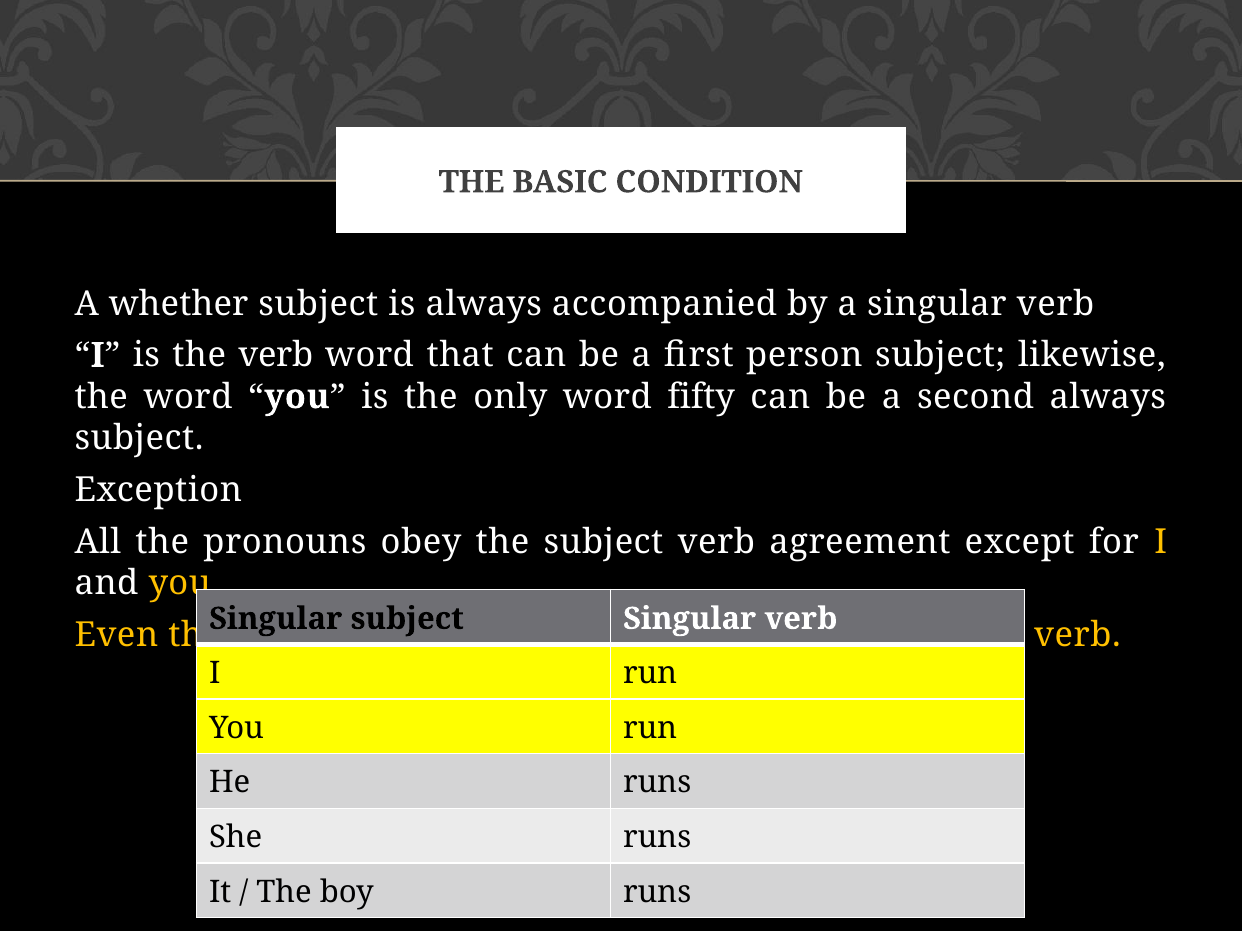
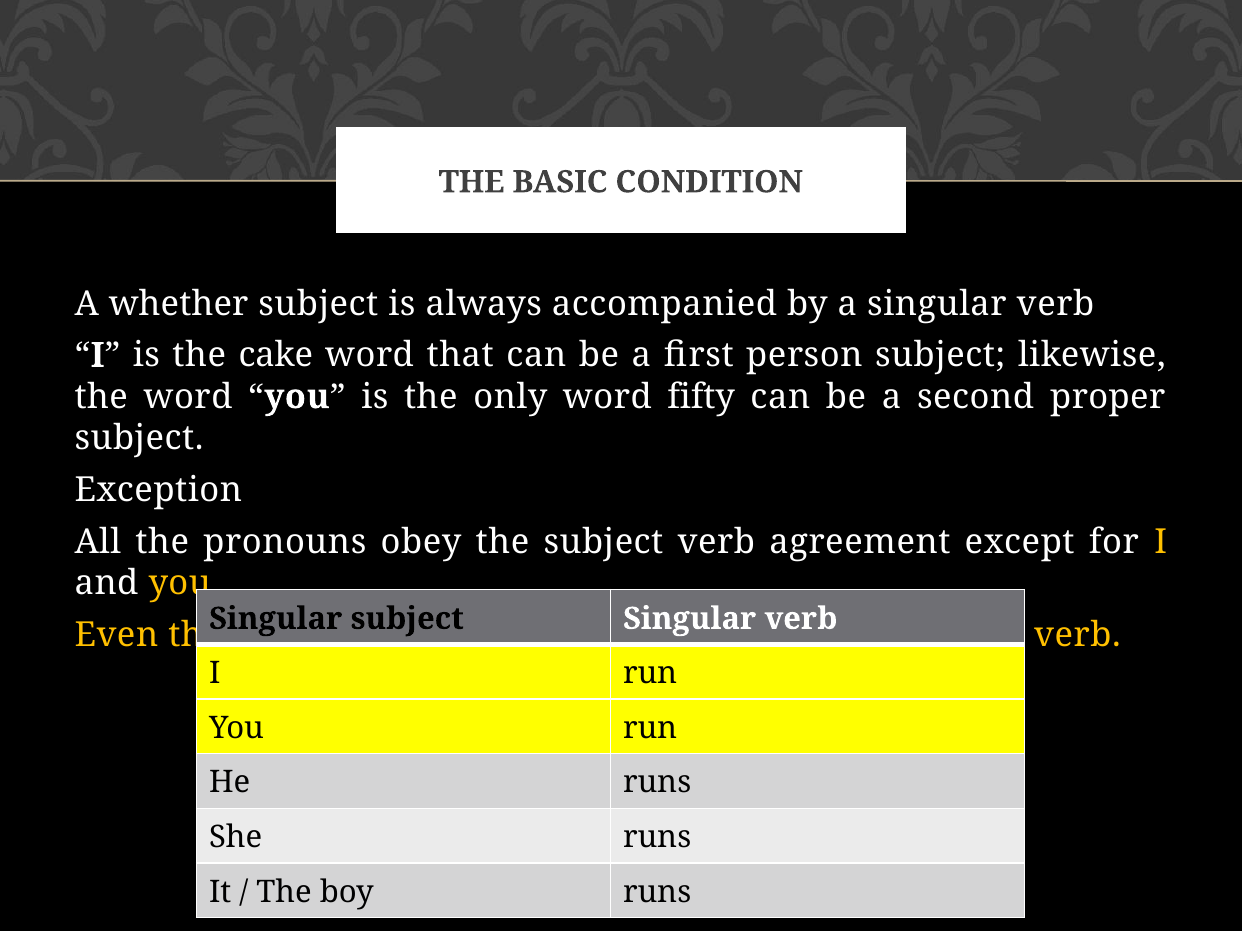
the verb: verb -> cake (276, 356)
second always: always -> proper (1108, 397)
